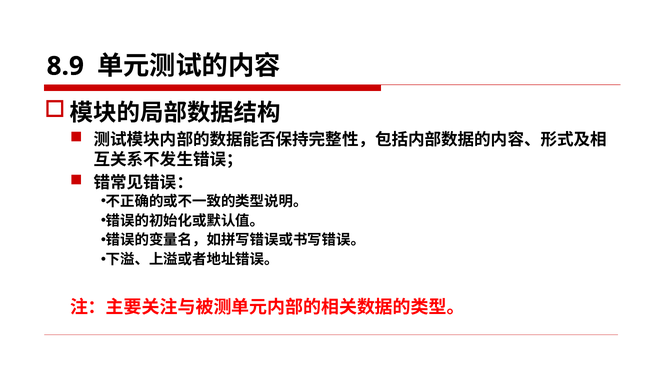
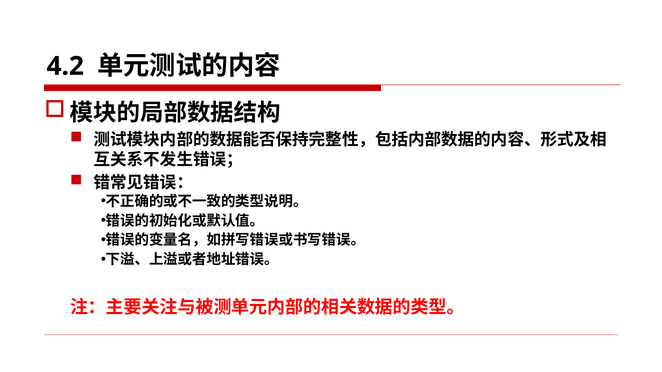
8.9: 8.9 -> 4.2 (65, 66)
